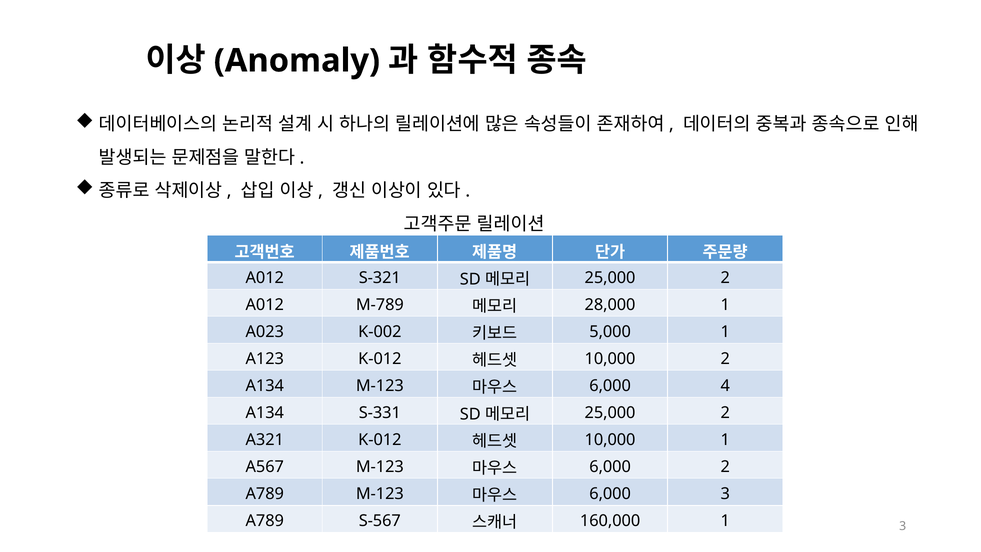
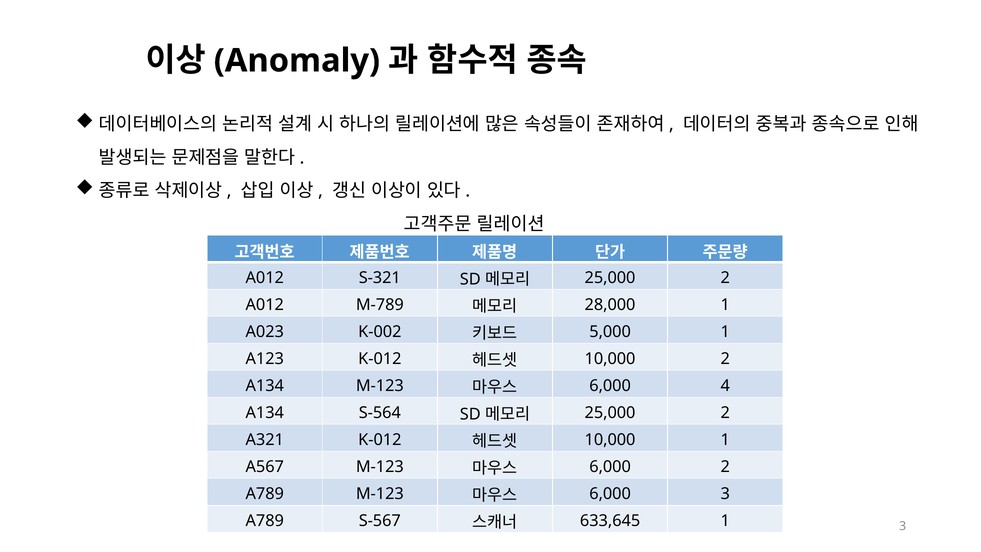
S-331: S-331 -> S-564 (380, 413)
160,000: 160,000 -> 633,645 (610, 521)
